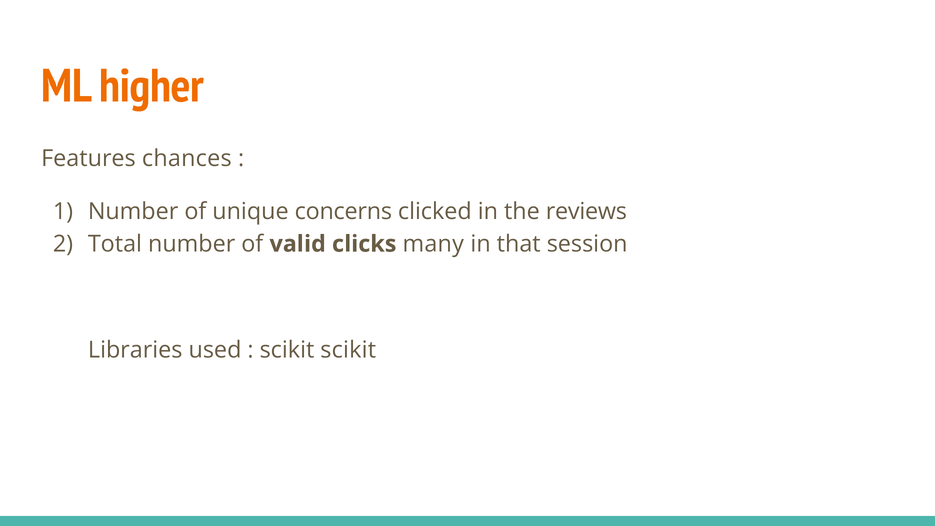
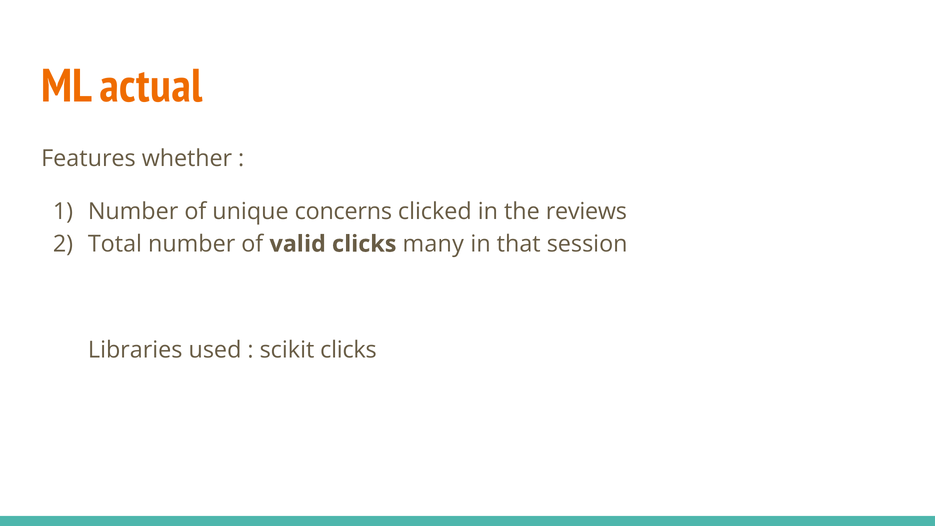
higher: higher -> actual (151, 86)
chances: chances -> whether (187, 159)
scikit scikit: scikit -> clicks (348, 350)
